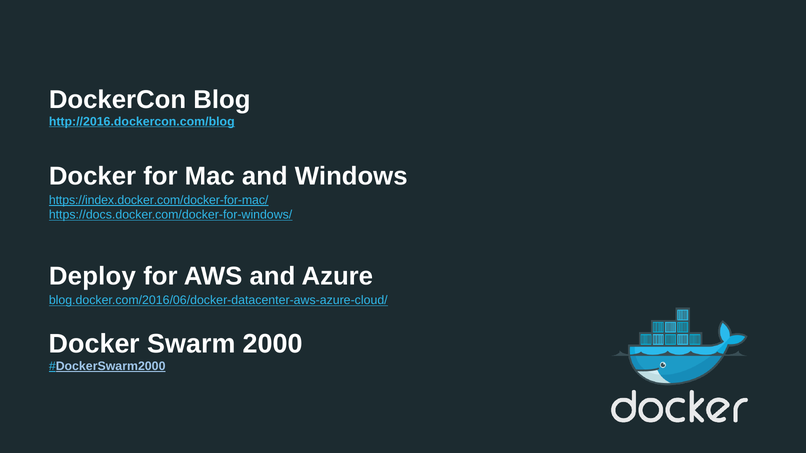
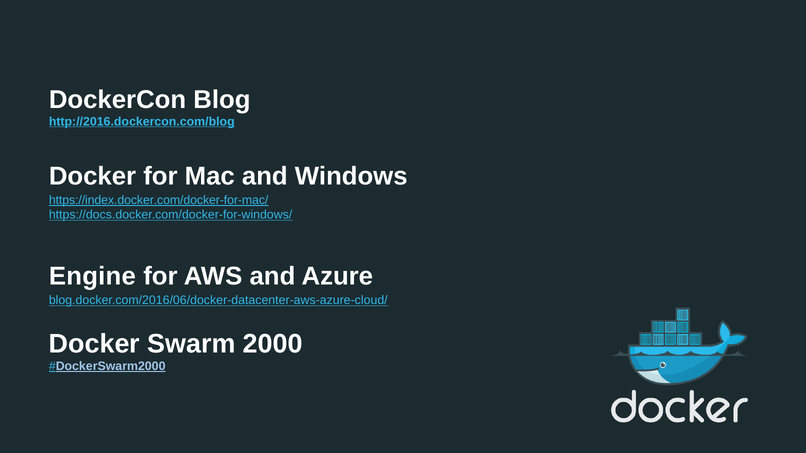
Deploy: Deploy -> Engine (92, 277)
